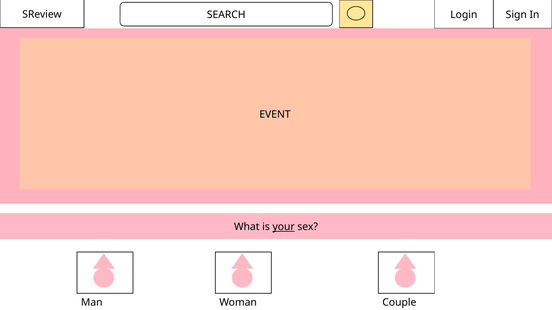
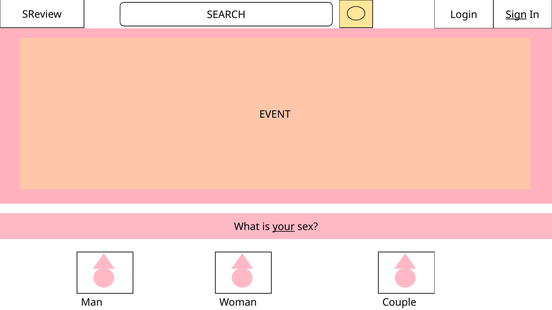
Sign underline: none -> present (516, 15)
